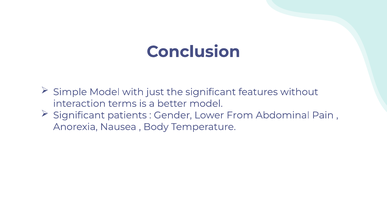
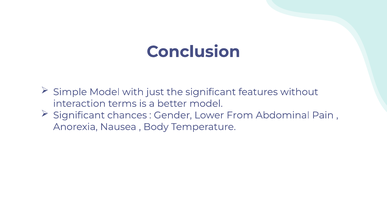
patients: patients -> chances (127, 115)
